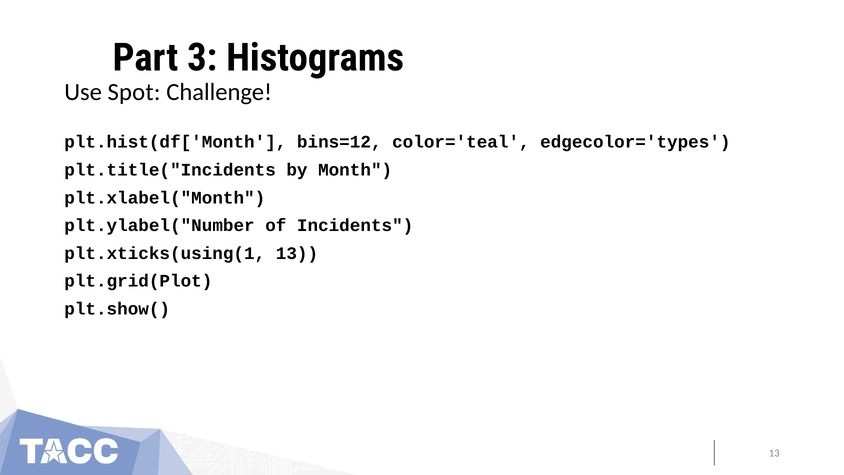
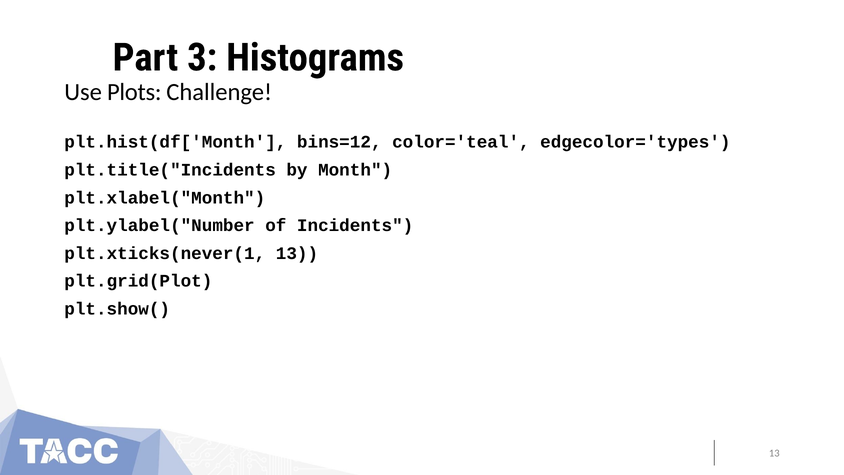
Spot: Spot -> Plots (134, 92)
plt.xticks(using(1: plt.xticks(using(1 -> plt.xticks(never(1 (165, 253)
